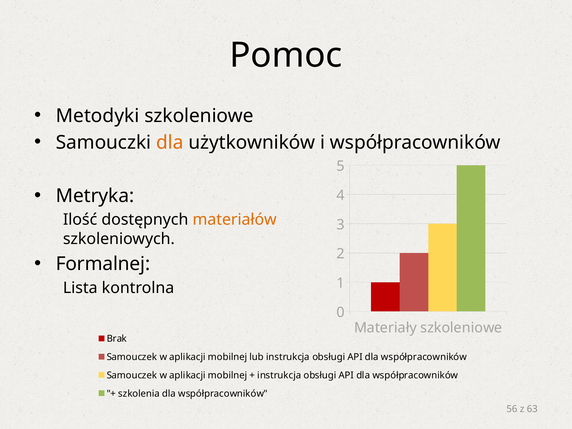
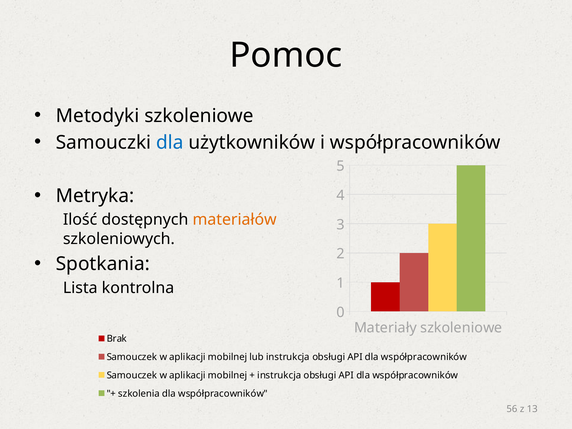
dla colour: orange -> blue (170, 142)
Formalnej: Formalnej -> Spotkania (103, 264)
63: 63 -> 13 (532, 409)
